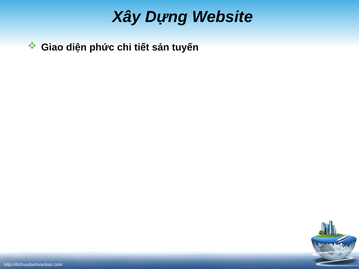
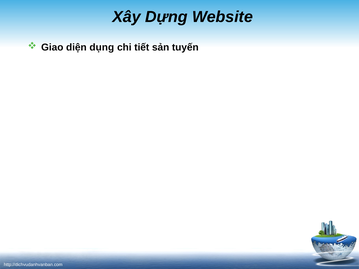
phức: phức -> dụng (102, 47)
